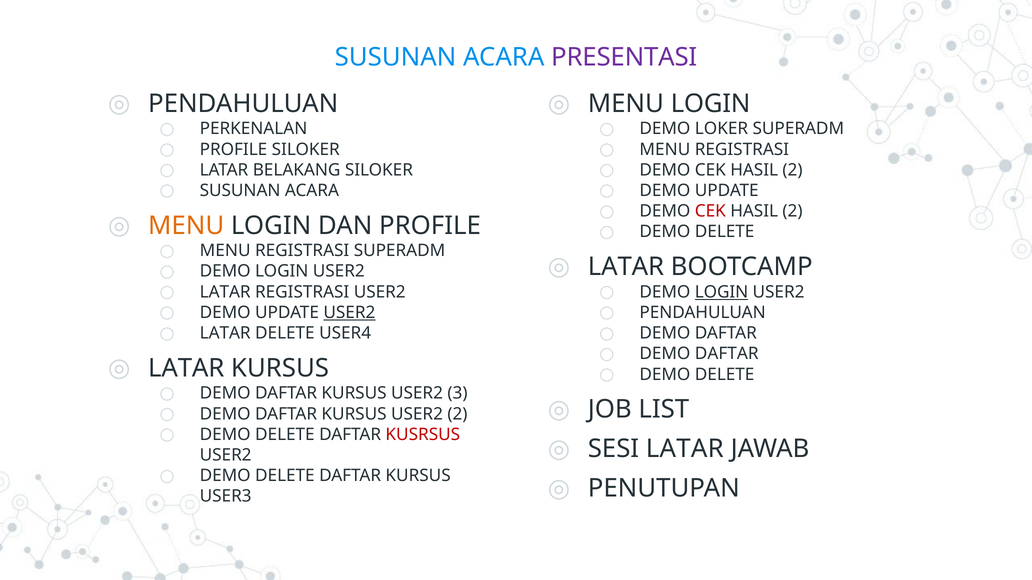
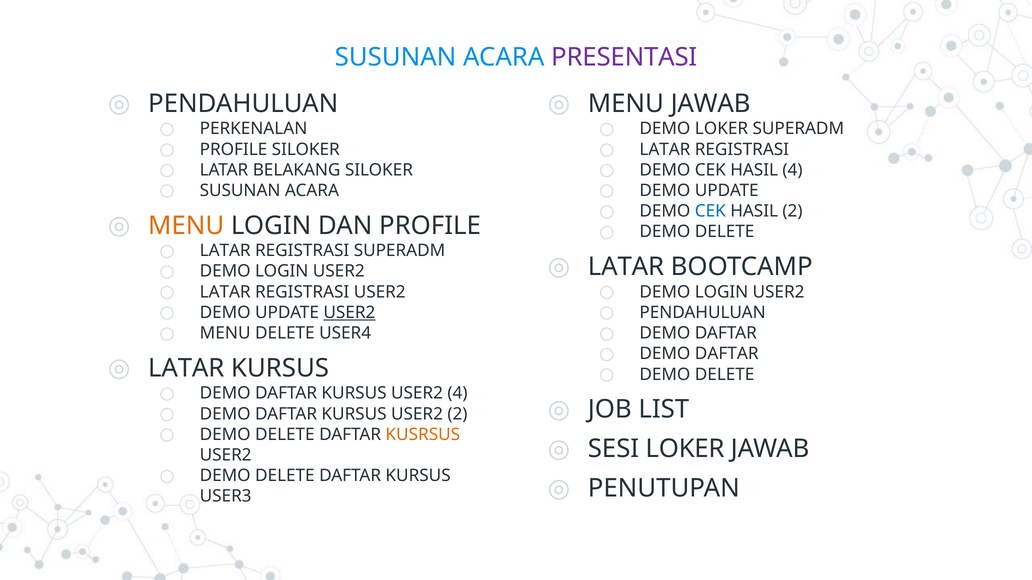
LOGIN: LOGIN -> JAWAB (711, 104)
MENU: MENU -> LATAR (665, 149)
2: 2 -> 4 (793, 170)
CEK colour: red -> blue (710, 211)
MENU: MENU -> LATAR (225, 251)
LOGIN underline: present -> none (722, 292)
LATAR: LATAR -> MENU (225, 333)
USER2 3: 3 -> 4 (457, 394)
KUSRSUS colour: red -> orange (423, 435)
SESI LATAR: LATAR -> LOKER (685, 449)
